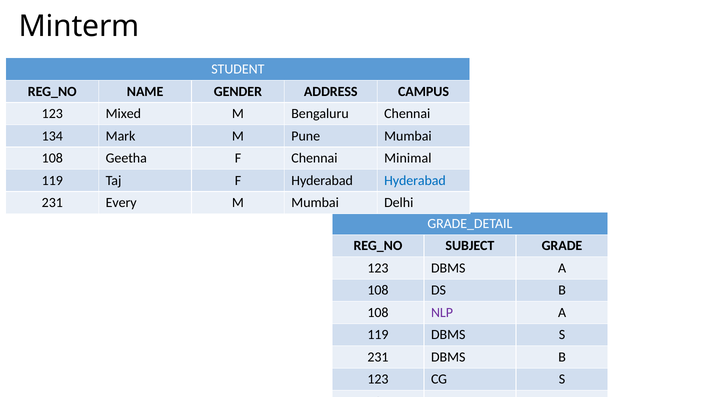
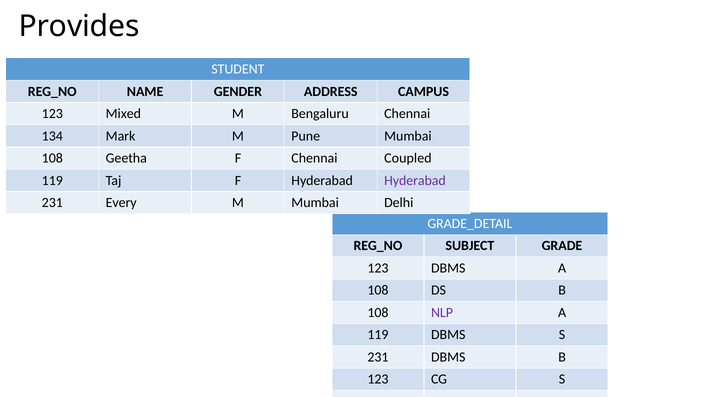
Minterm: Minterm -> Provides (79, 26)
Minimal: Minimal -> Coupled (408, 158)
Hyderabad colour: blue -> purple (415, 180)
